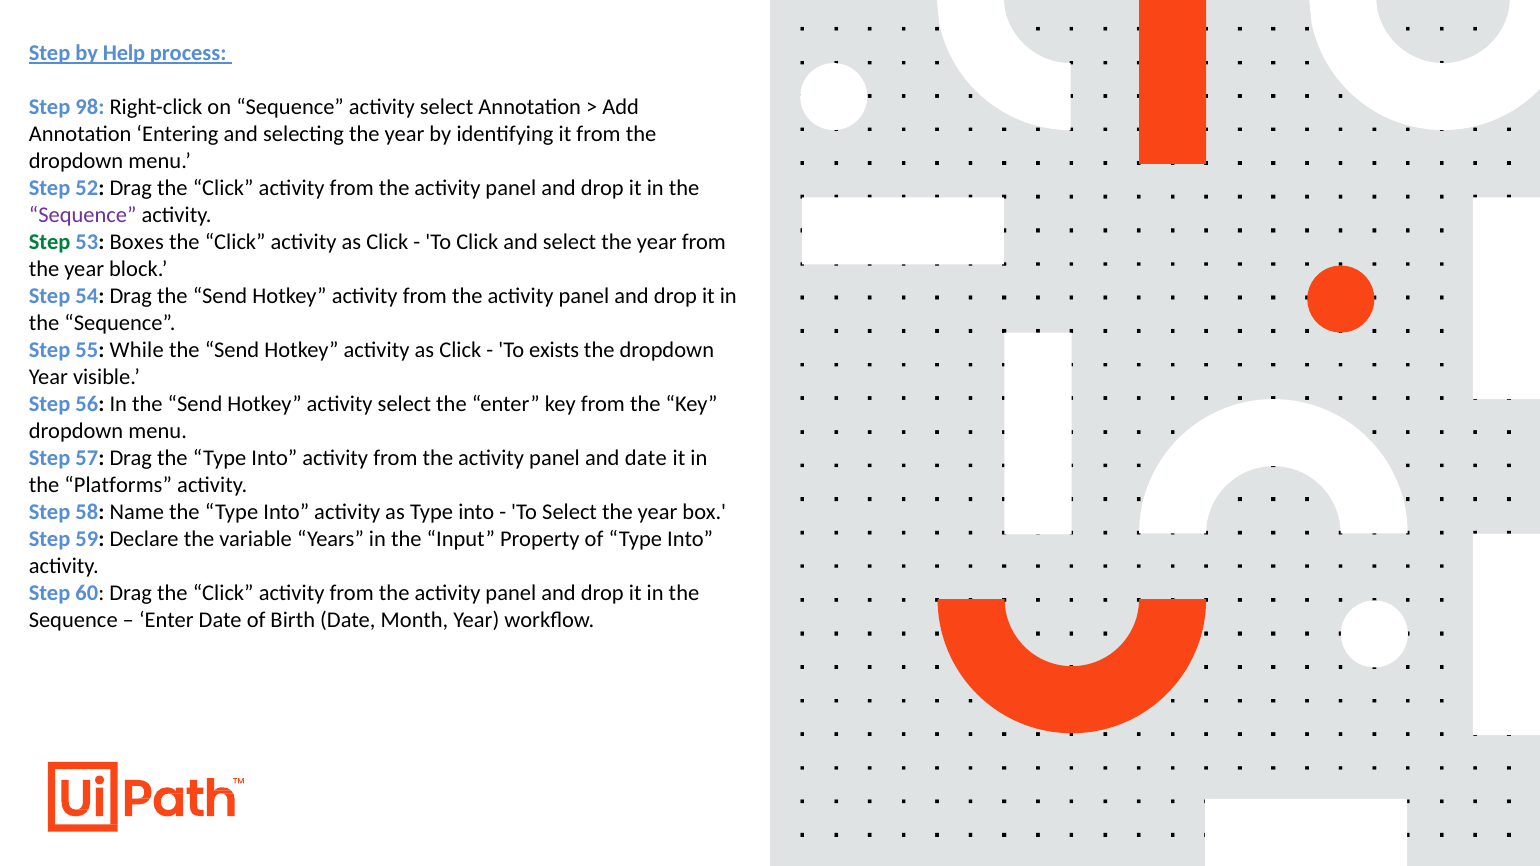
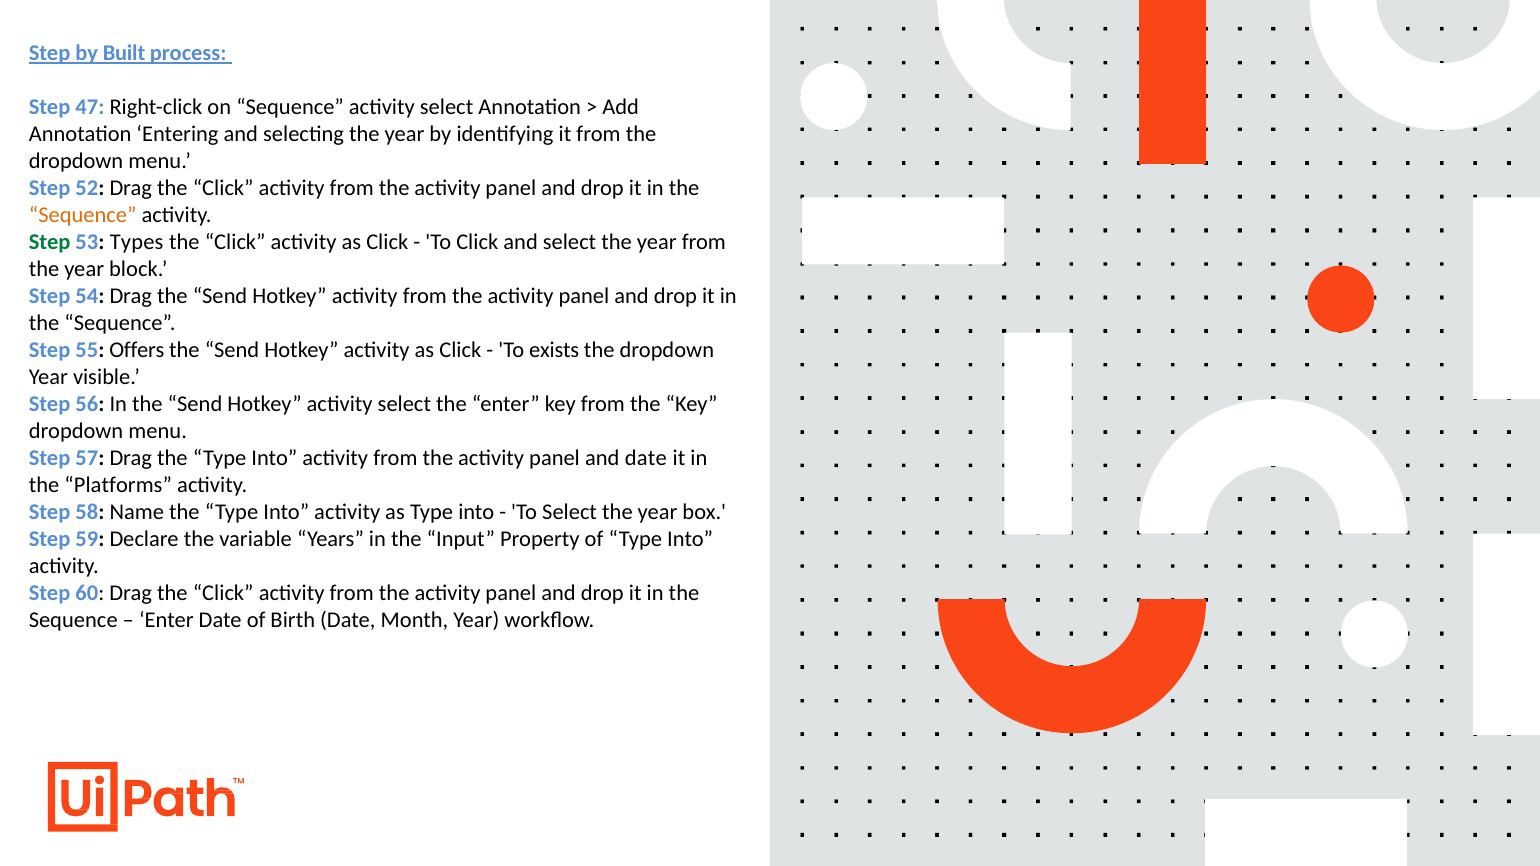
Help: Help -> Built (124, 54)
98: 98 -> 47 (90, 107)
Sequence colour: purple -> orange (83, 215)
Boxes: Boxes -> Types (137, 242)
While: While -> Offers (137, 350)
